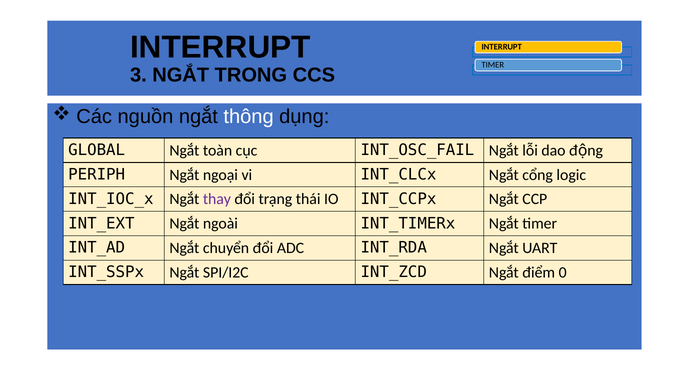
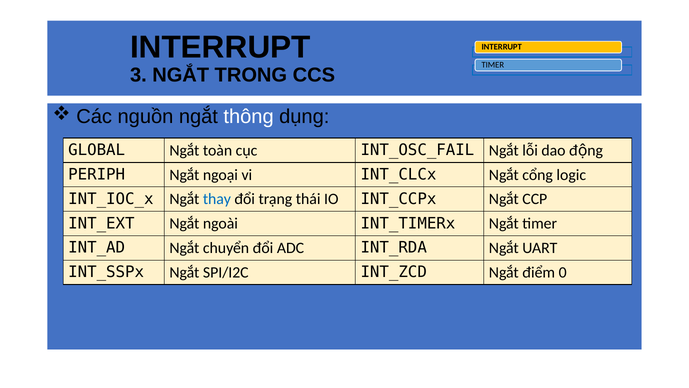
thay colour: purple -> blue (217, 199)
